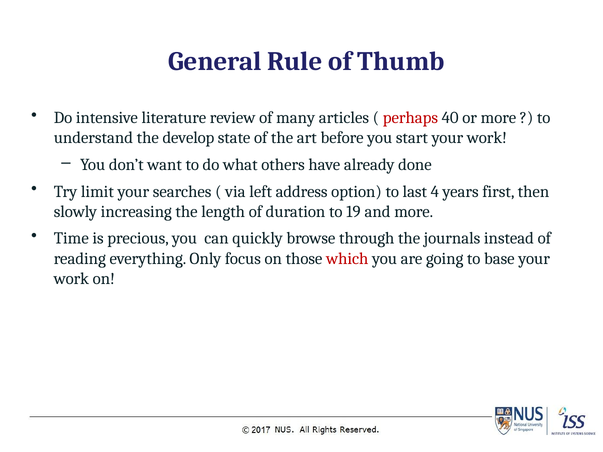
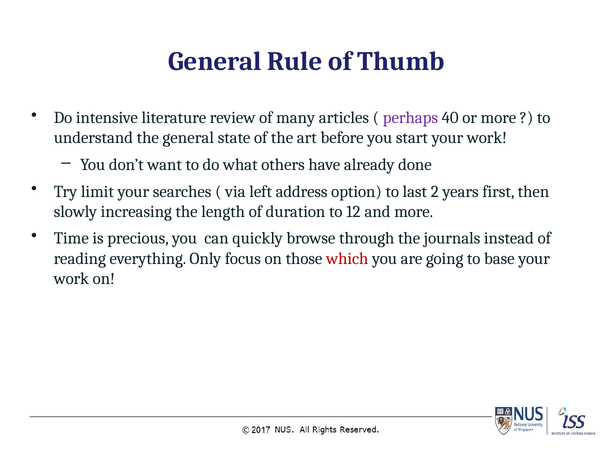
perhaps colour: red -> purple (410, 118)
the develop: develop -> general (188, 138)
4: 4 -> 2 (435, 192)
19: 19 -> 12 (353, 212)
